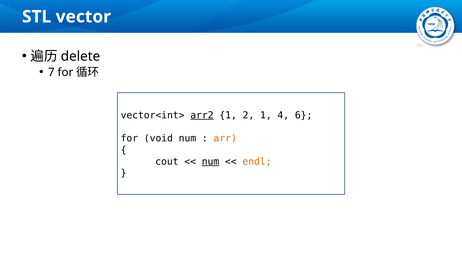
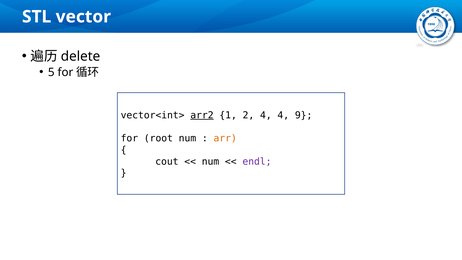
7: 7 -> 5 (51, 72)
2 1: 1 -> 4 (266, 115)
6: 6 -> 9 (304, 115)
void: void -> root (158, 138)
num underline: present -> none (210, 161)
endl colour: orange -> purple (257, 161)
